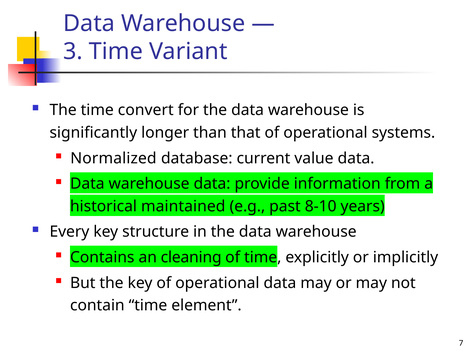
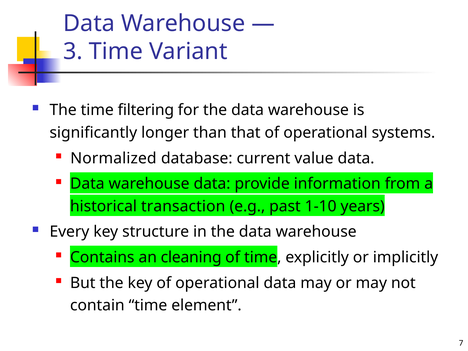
convert: convert -> filtering (146, 110)
maintained: maintained -> transaction (183, 206)
8-10: 8-10 -> 1-10 (321, 206)
